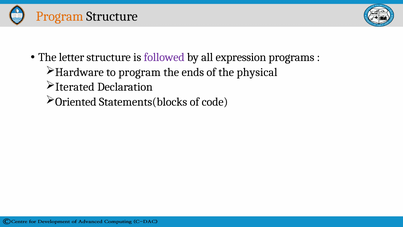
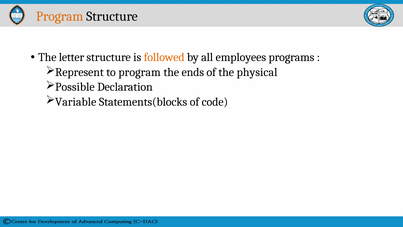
followed colour: purple -> orange (164, 57)
expression: expression -> employees (241, 57)
Hardware: Hardware -> Represent (79, 72)
Iterated: Iterated -> Possible (75, 87)
Oriented: Oriented -> Variable (76, 102)
